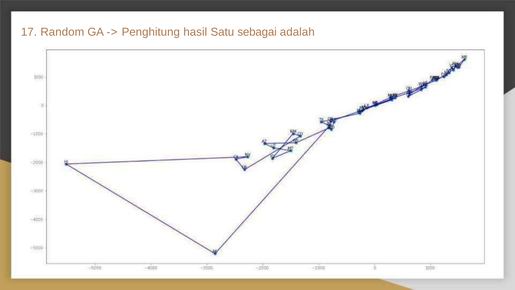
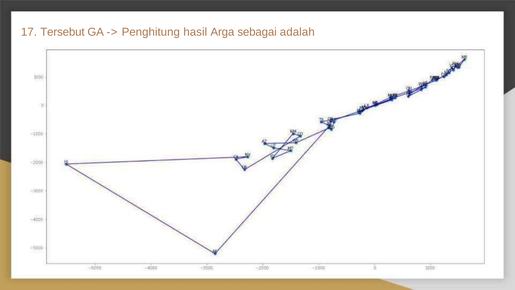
Random: Random -> Tersebut (62, 32)
Satu: Satu -> Arga (222, 32)
